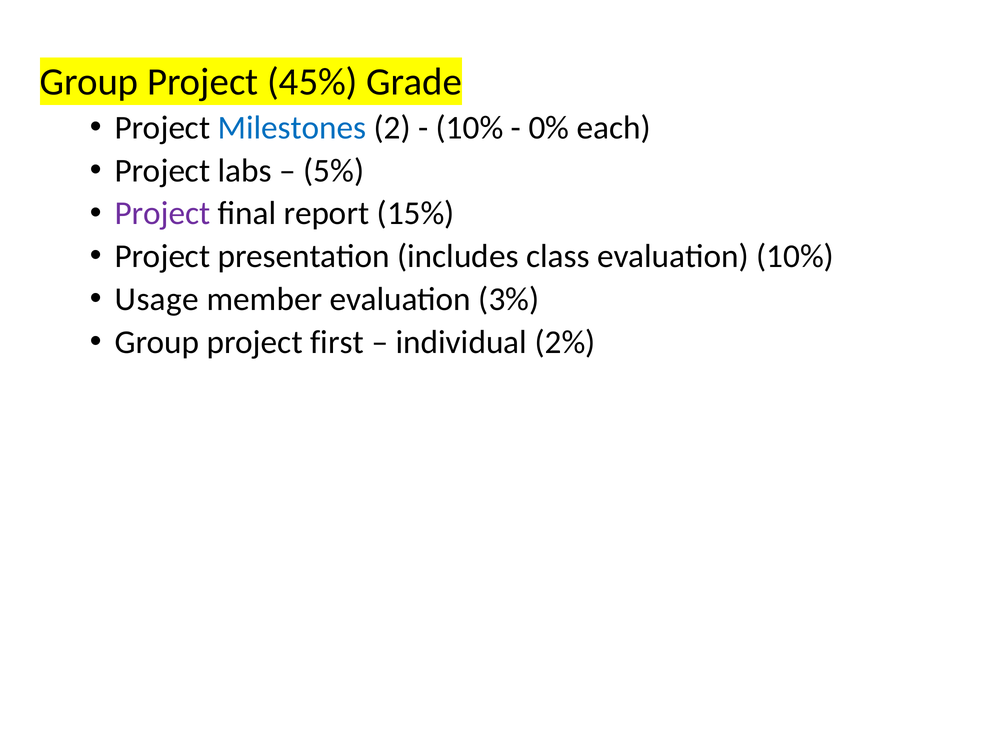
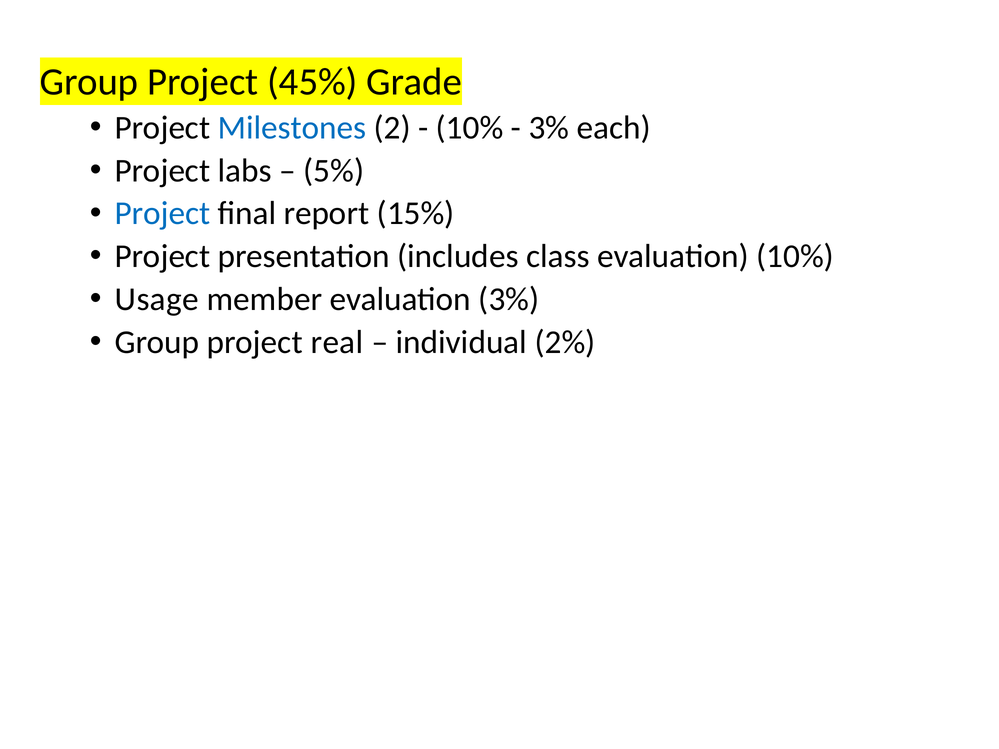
0%: 0% -> 3% (549, 128)
Project colour: purple -> blue (163, 214)
first: first -> real (337, 342)
